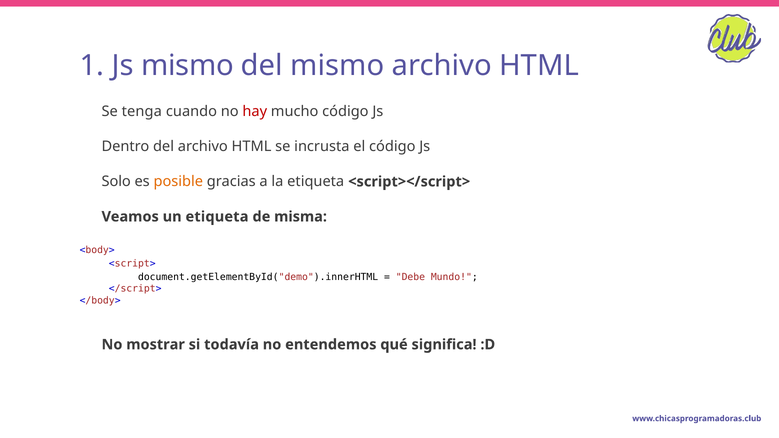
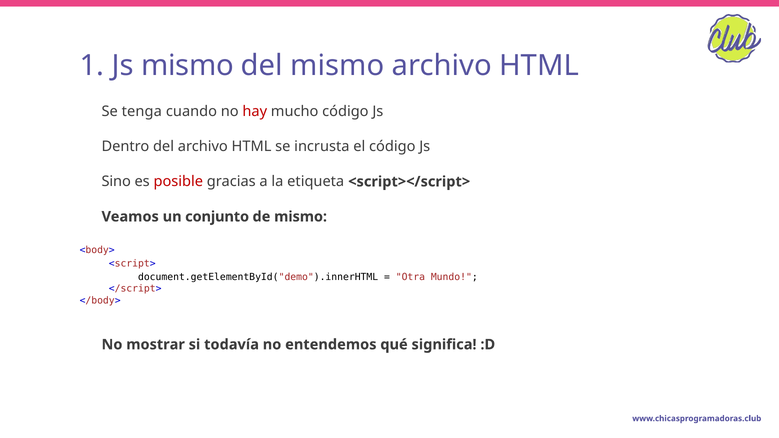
Solo: Solo -> Sino (116, 182)
posible colour: orange -> red (178, 182)
un etiqueta: etiqueta -> conjunto (217, 217)
de misma: misma -> mismo (301, 217)
Debe: Debe -> Otra (410, 277)
